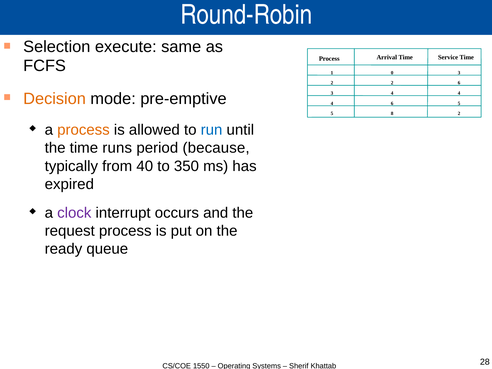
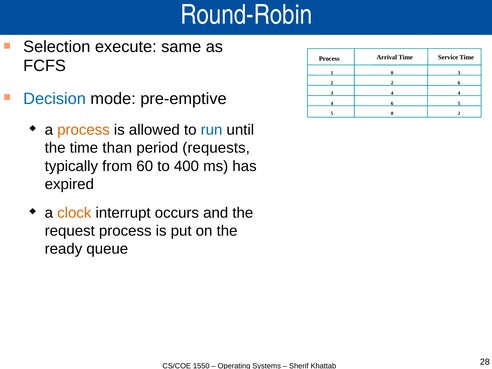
Decision colour: orange -> blue (55, 99)
runs: runs -> than (117, 148)
because: because -> requests (216, 148)
40: 40 -> 60 (145, 166)
350: 350 -> 400 (186, 166)
clock colour: purple -> orange (74, 213)
